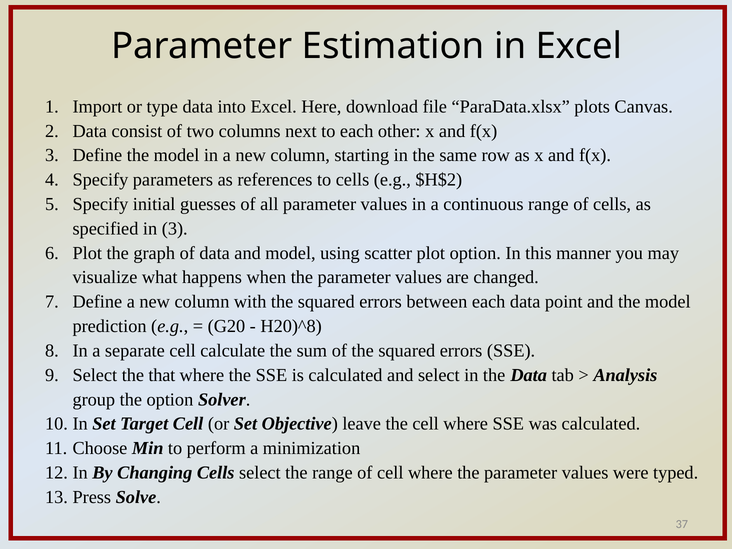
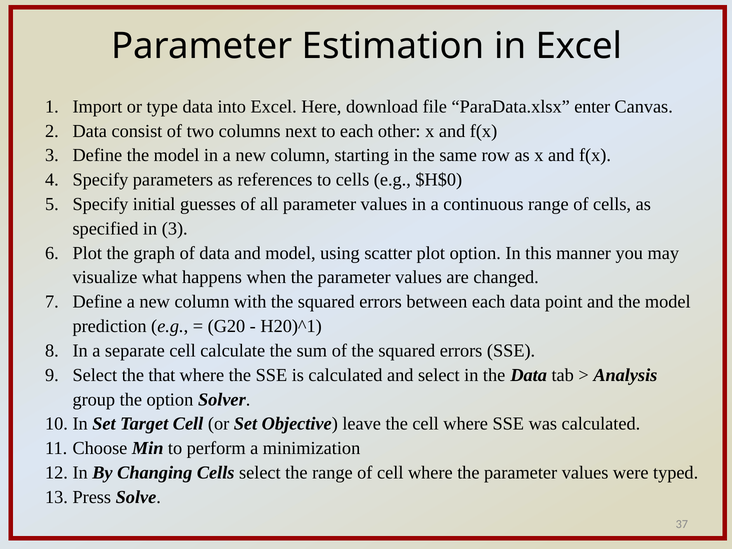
plots: plots -> enter (592, 107)
$H$2: $H$2 -> $H$0 (439, 180)
H20)^8: H20)^8 -> H20)^1 (291, 326)
